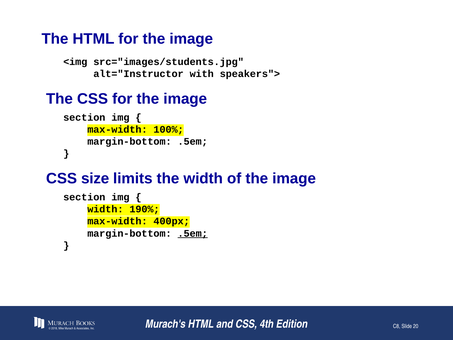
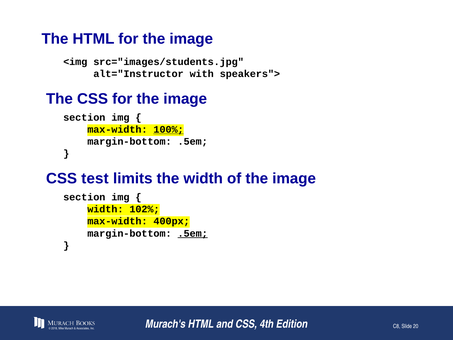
100% underline: none -> present (169, 129)
size: size -> test (95, 178)
190%: 190% -> 102% (144, 209)
